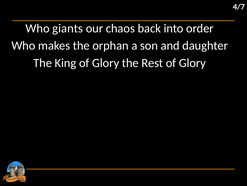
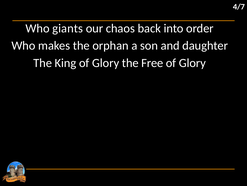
Rest: Rest -> Free (152, 63)
